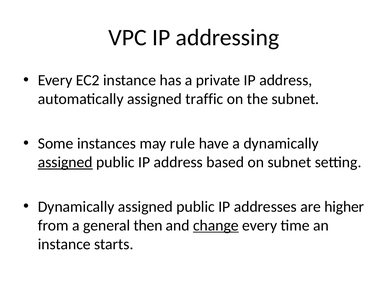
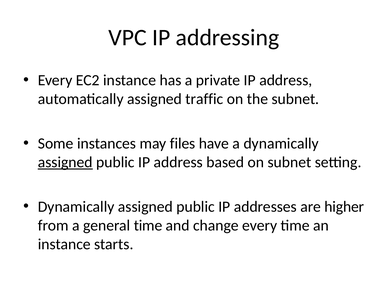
rule: rule -> files (183, 143)
general then: then -> time (148, 225)
change underline: present -> none (216, 225)
